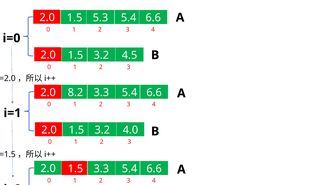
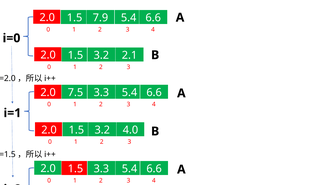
5.3: 5.3 -> 7.9 (100, 18)
4.5: 4.5 -> 2.1 (130, 55)
8.2: 8.2 -> 7.5 (75, 92)
